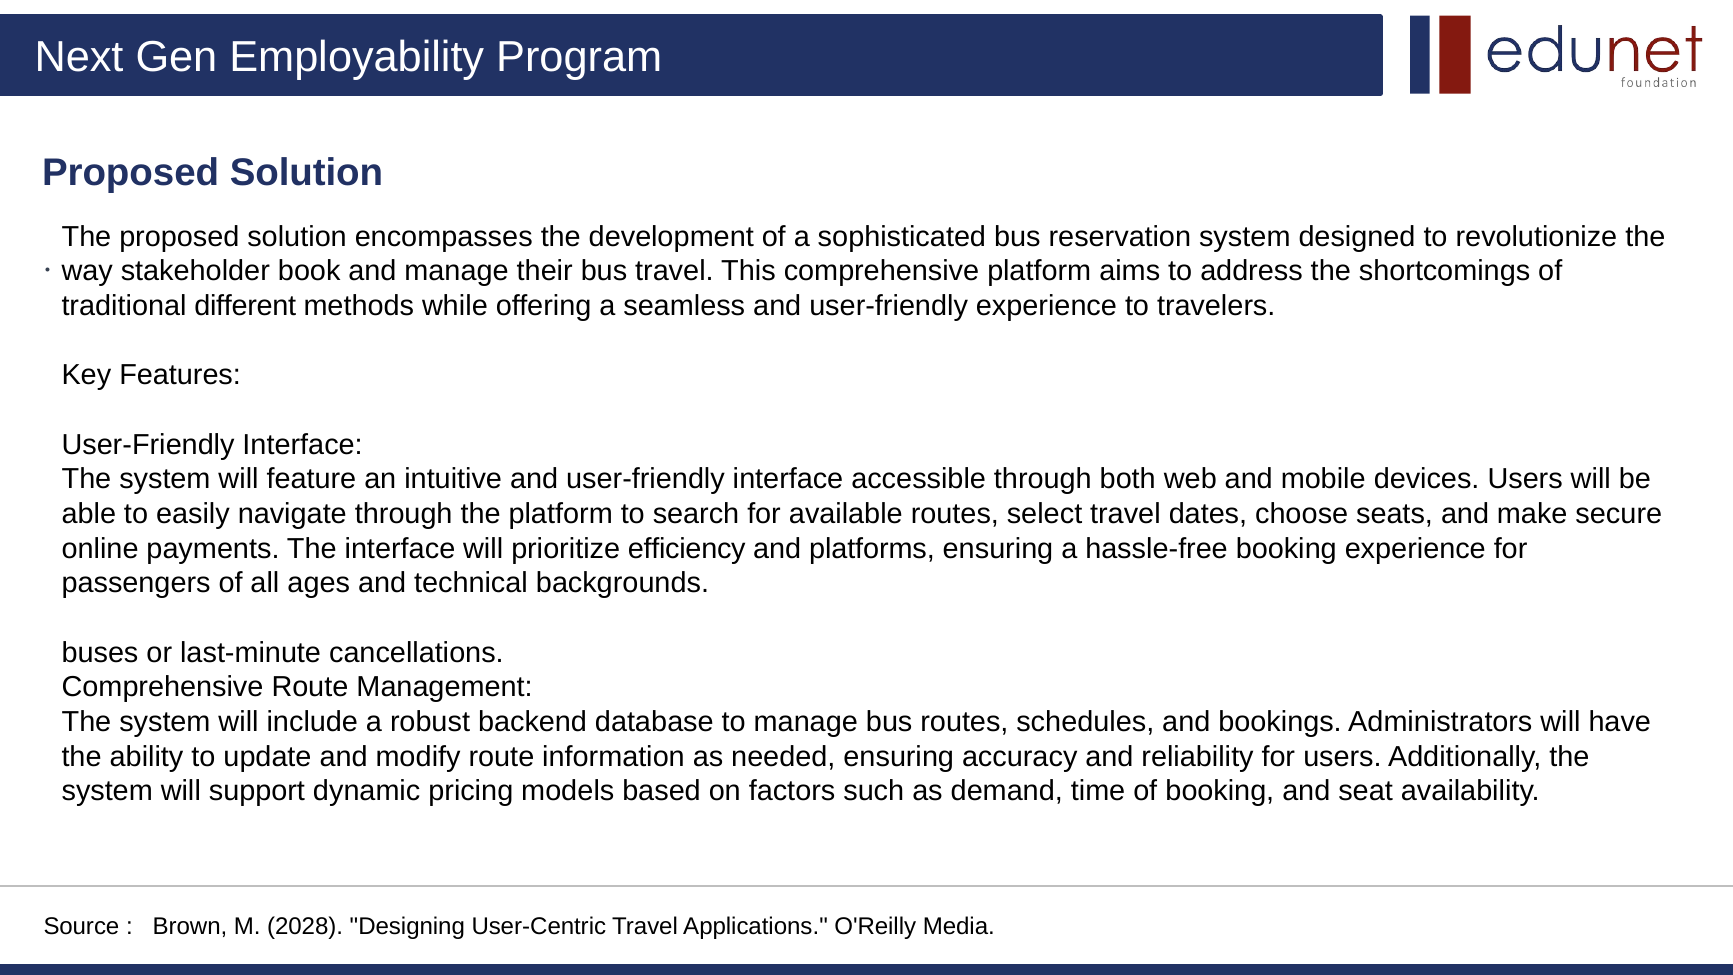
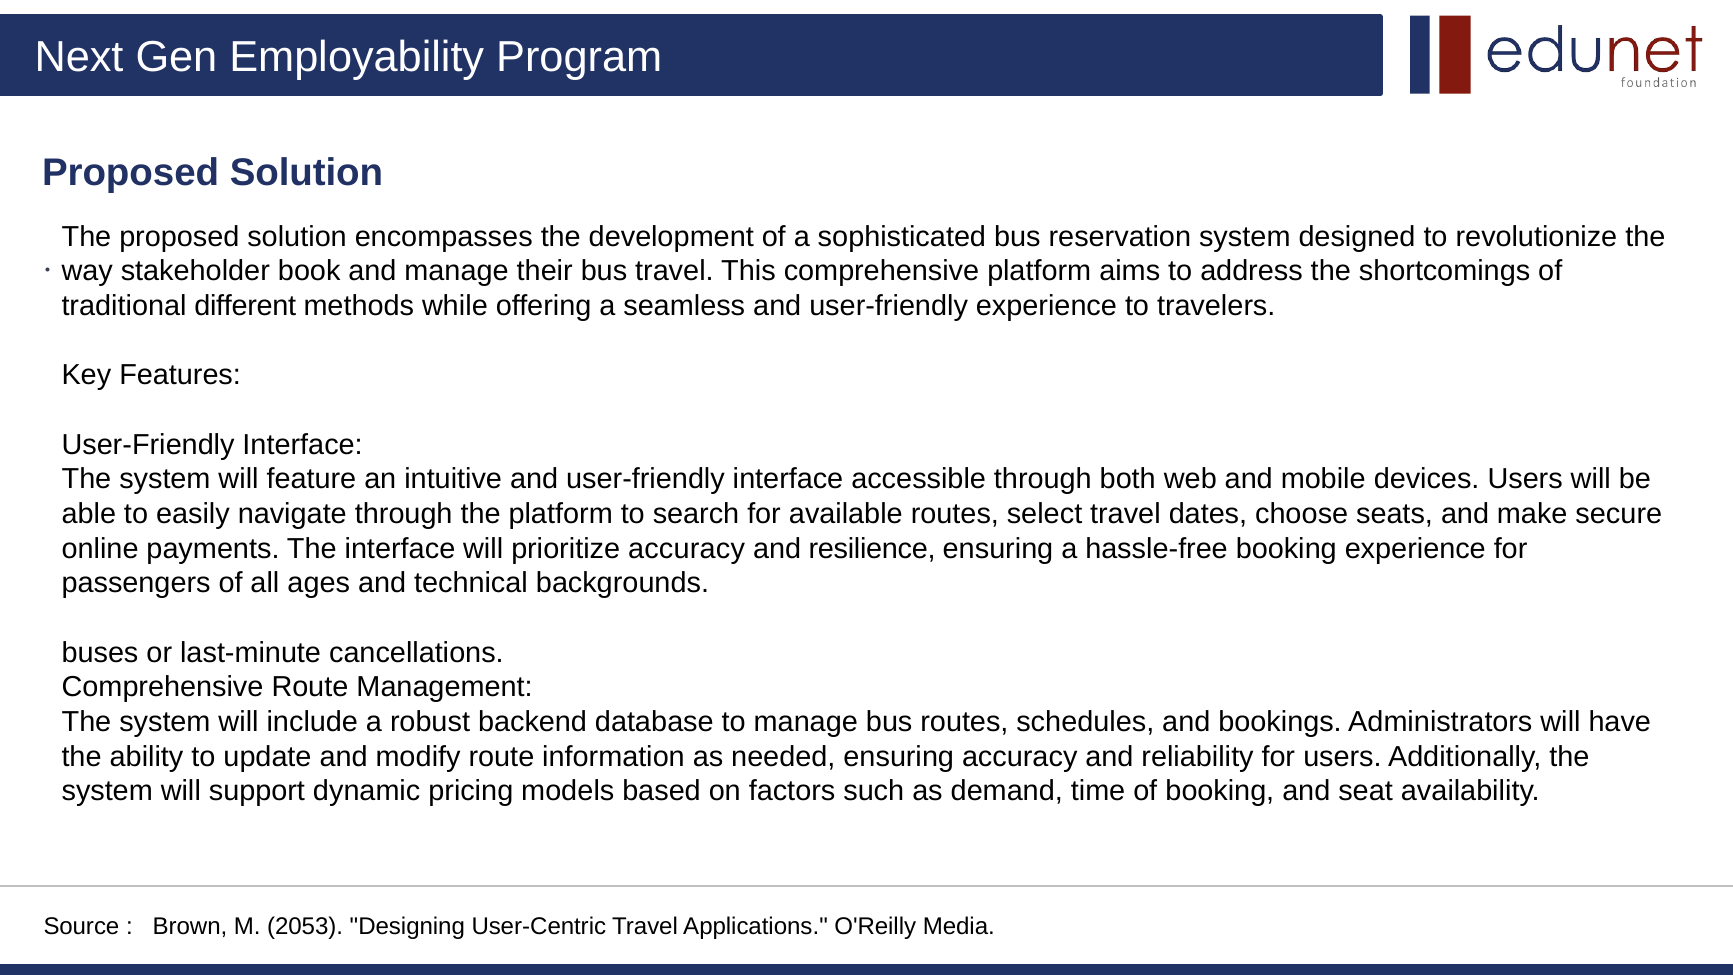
prioritize efficiency: efficiency -> accuracy (687, 549)
platforms: platforms -> resilience (872, 549)
2028: 2028 -> 2053 (305, 927)
